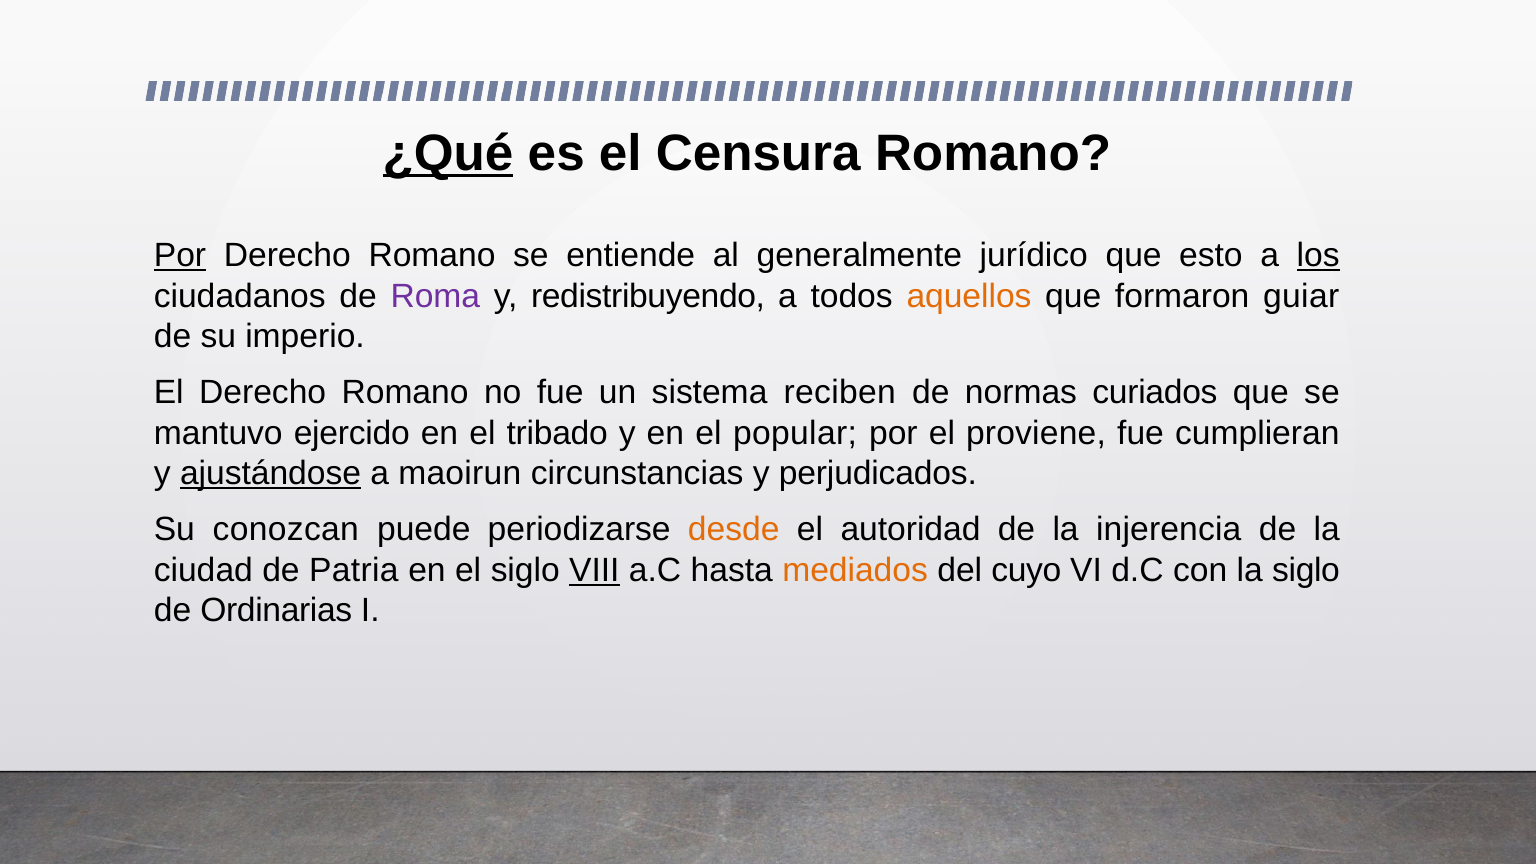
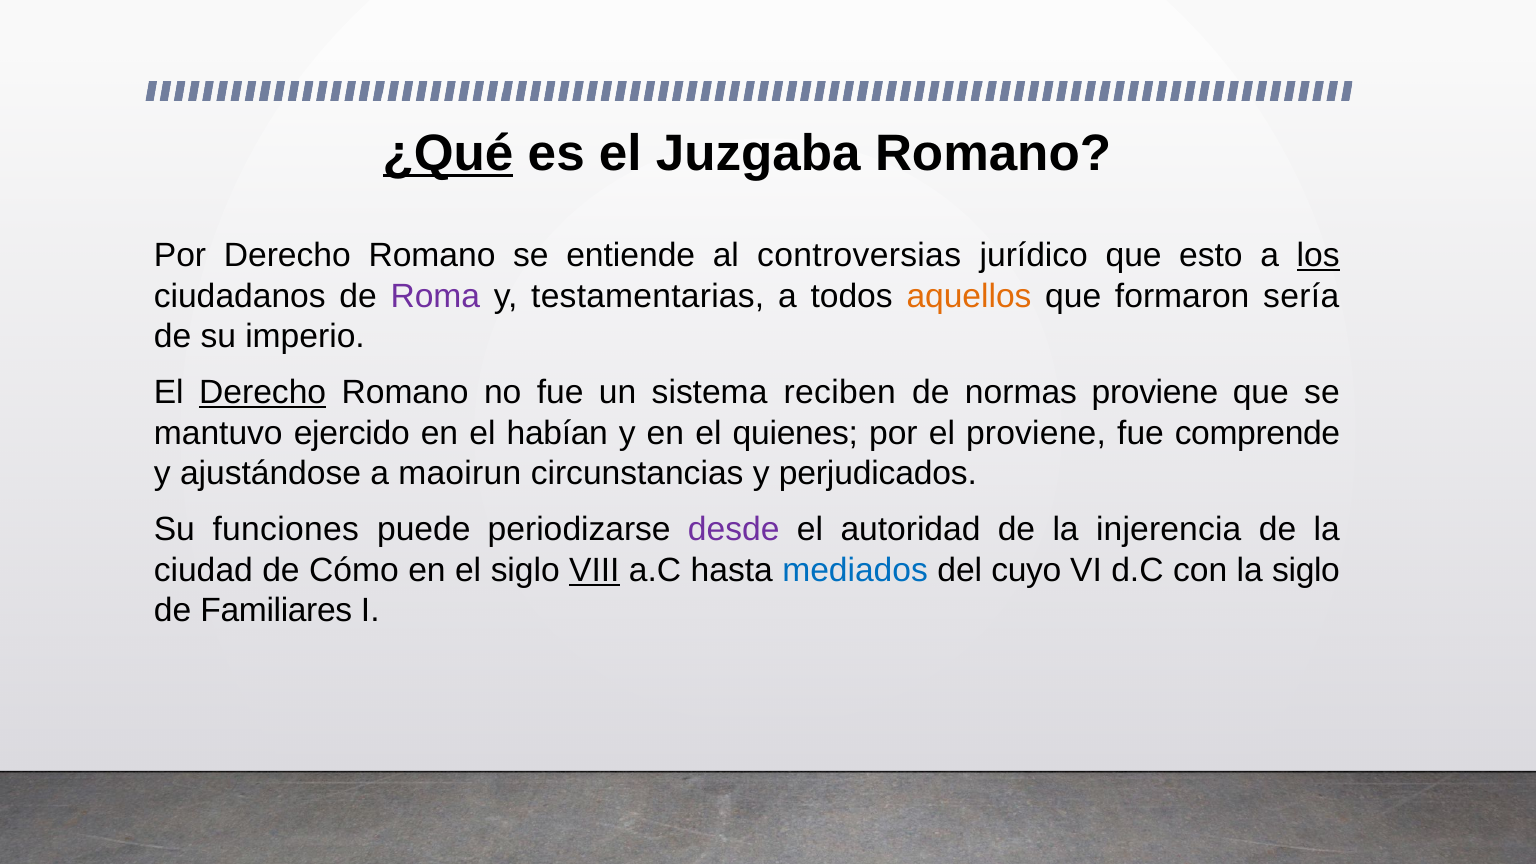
Censura: Censura -> Juzgaba (758, 153)
Por underline: present -> none (180, 256)
generalmente: generalmente -> controversias (859, 256)
redistribuyendo: redistribuyendo -> testamentarias (648, 296)
guiar: guiar -> sería (1301, 296)
Derecho underline: none -> present (263, 393)
normas curiados: curiados -> proviene (1155, 393)
tribado: tribado -> habían (557, 433)
popular: popular -> quienes (795, 433)
cumplieran: cumplieran -> comprende (1257, 433)
ajustándose underline: present -> none (271, 473)
conozcan: conozcan -> funciones (286, 530)
desde colour: orange -> purple (734, 530)
Patria: Patria -> Cómo (354, 570)
mediados colour: orange -> blue (855, 570)
Ordinarias: Ordinarias -> Familiares (276, 610)
